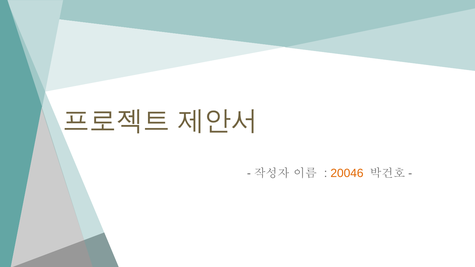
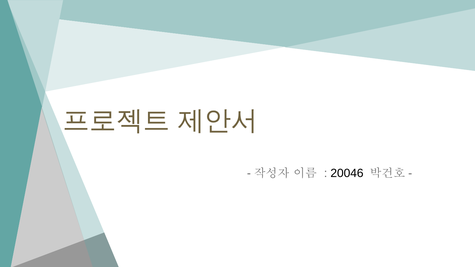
20046 colour: orange -> black (347, 173)
